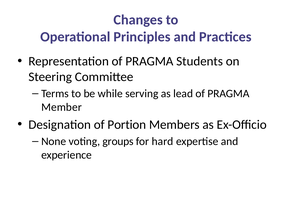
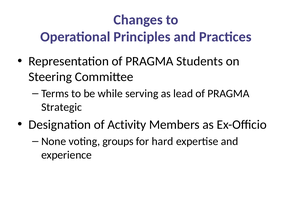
Member: Member -> Strategic (62, 107)
Portion: Portion -> Activity (127, 125)
